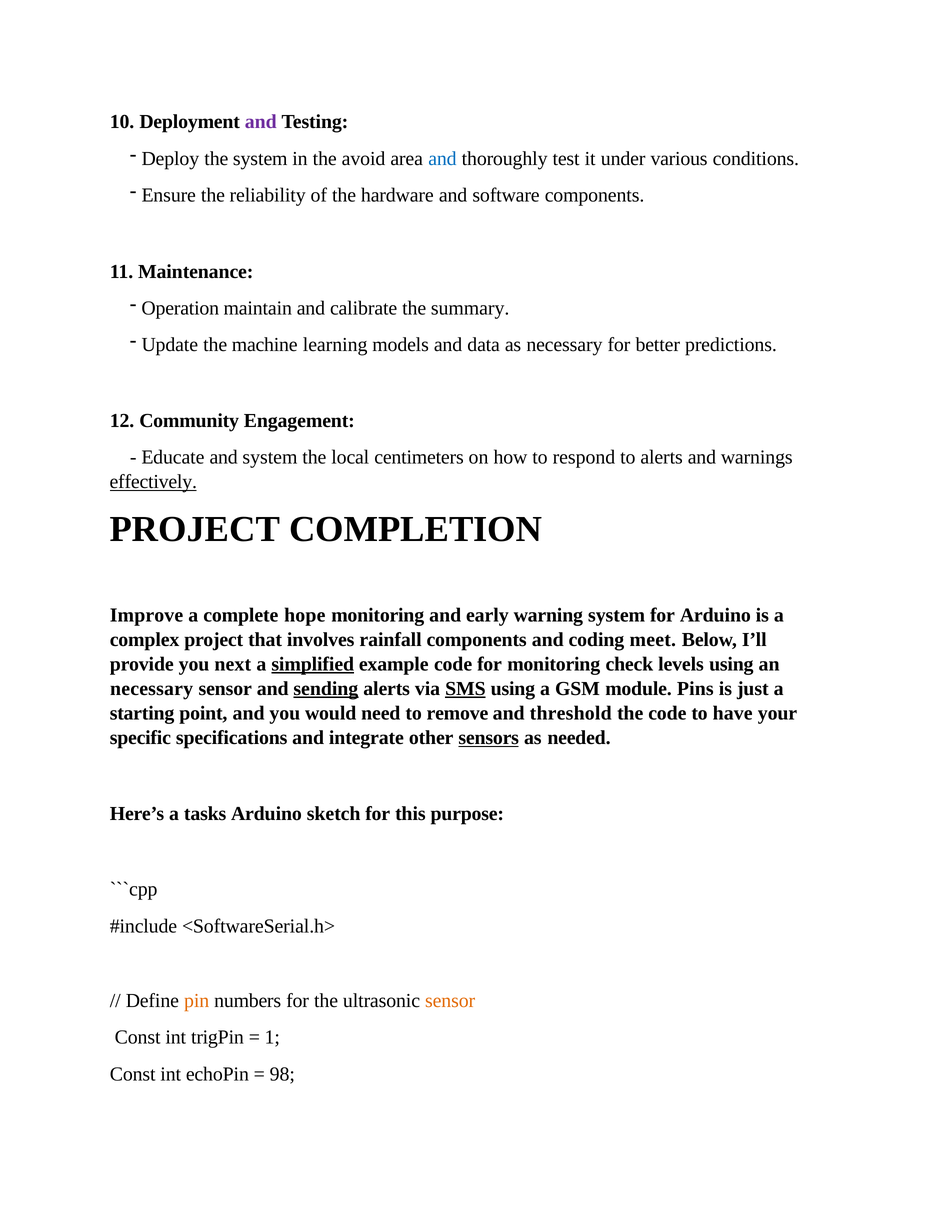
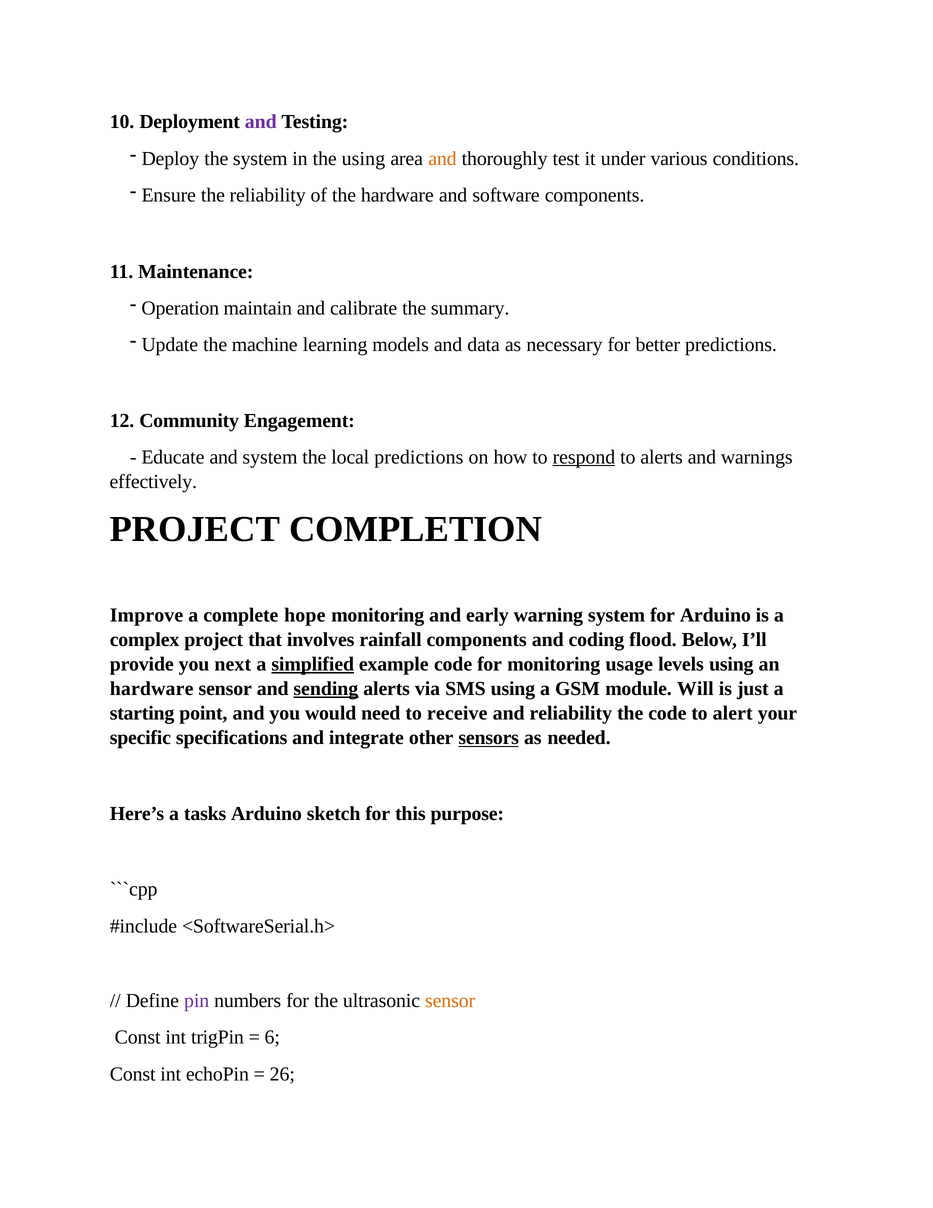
the avoid: avoid -> using (363, 158)
and colour: blue -> orange (442, 158)
local centimeters: centimeters -> predictions (419, 457)
respond underline: none -> present (584, 457)
effectively underline: present -> none (153, 482)
meet: meet -> flood (653, 639)
check: check -> usage (629, 664)
necessary: necessary -> hardware (152, 688)
SMS underline: present -> none (465, 688)
Pins: Pins -> Will (695, 688)
remove: remove -> receive (457, 713)
and threshold: threshold -> reliability (571, 713)
have: have -> alert (733, 713)
pin colour: orange -> purple (197, 1000)
1: 1 -> 6 (272, 1037)
98: 98 -> 26 (282, 1074)
